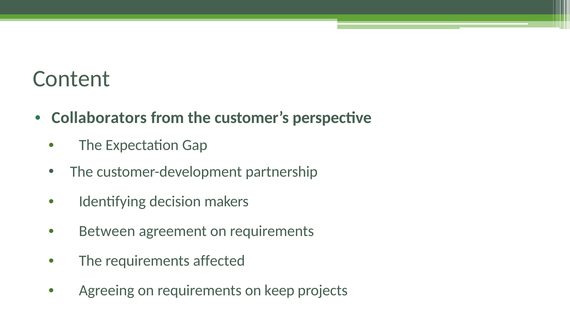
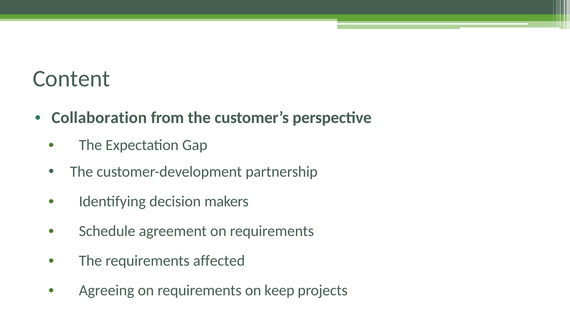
Collaborators: Collaborators -> Collaboration (99, 117)
Between: Between -> Schedule (107, 231)
